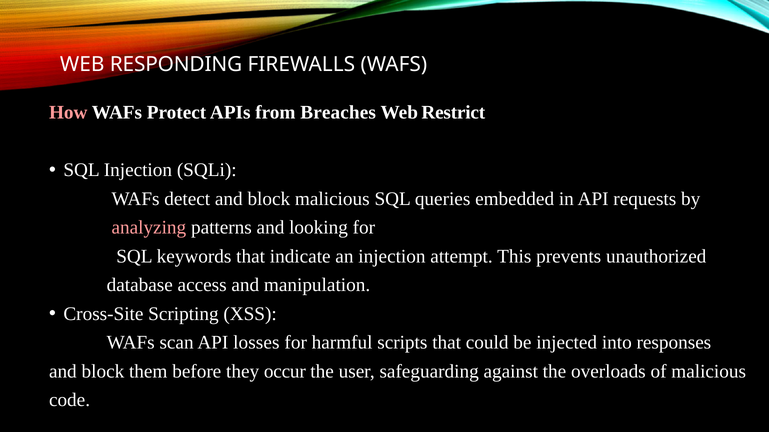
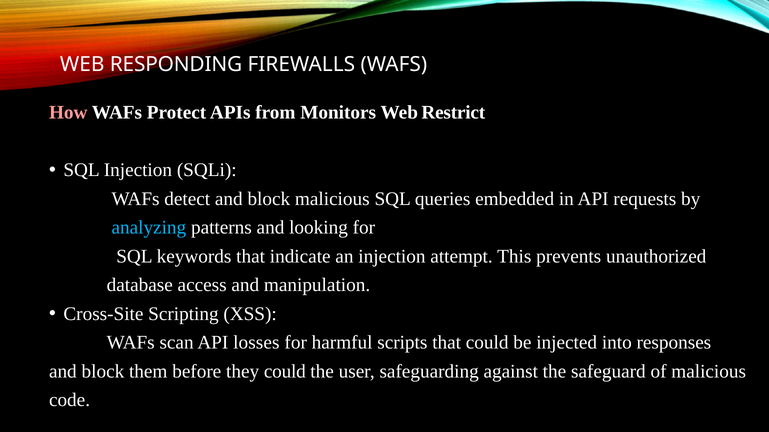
Breaches: Breaches -> Monitors (338, 113)
analyzing colour: pink -> light blue (149, 228)
they occur: occur -> could (285, 372)
overloads: overloads -> safeguard (608, 372)
